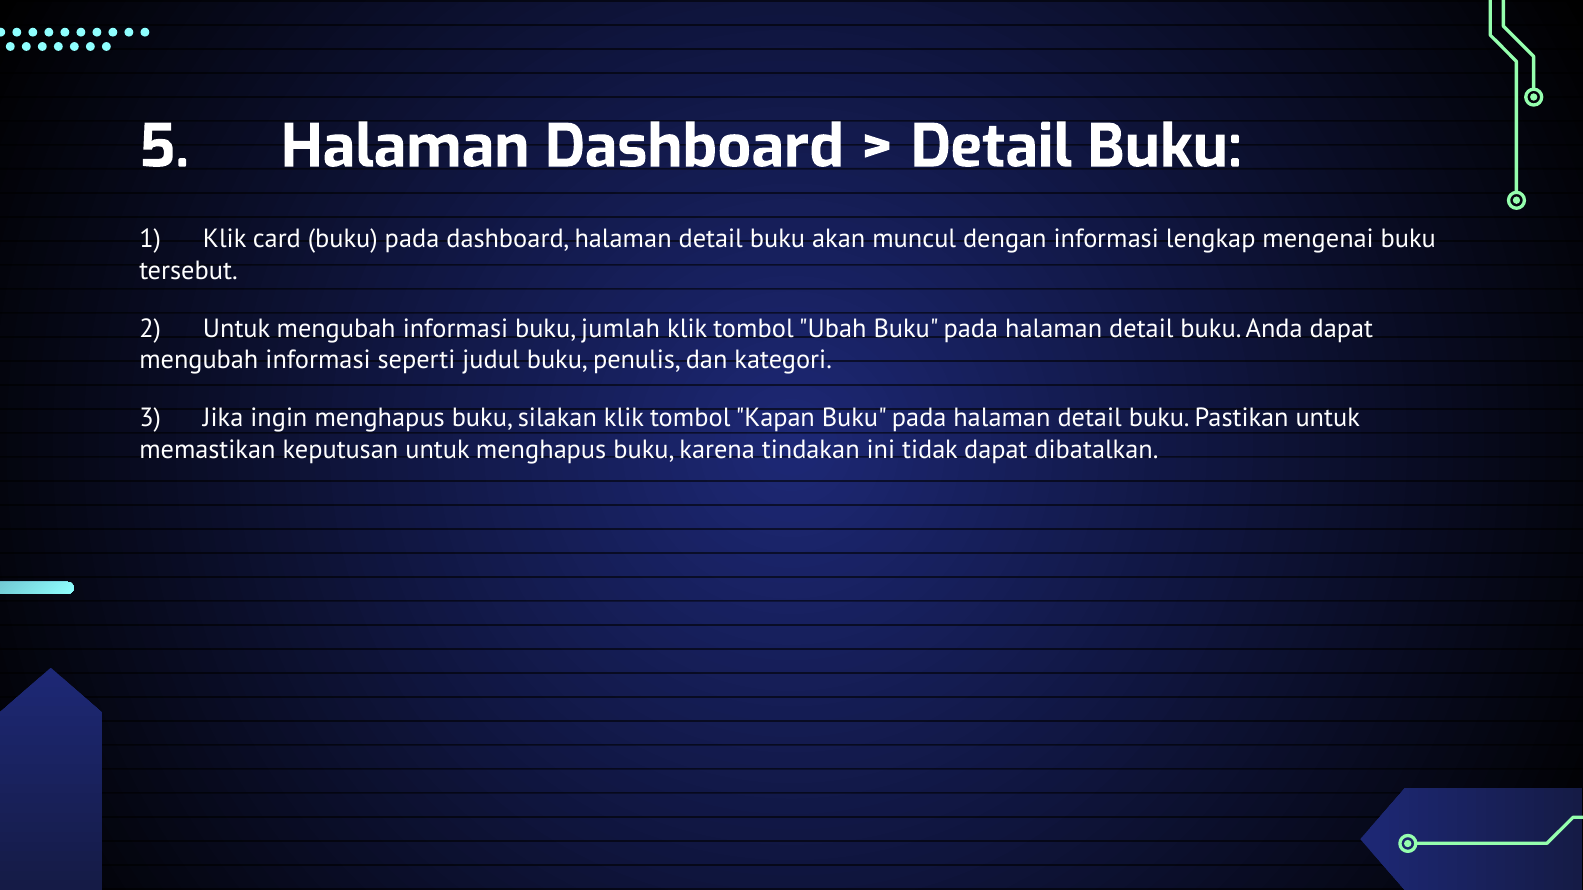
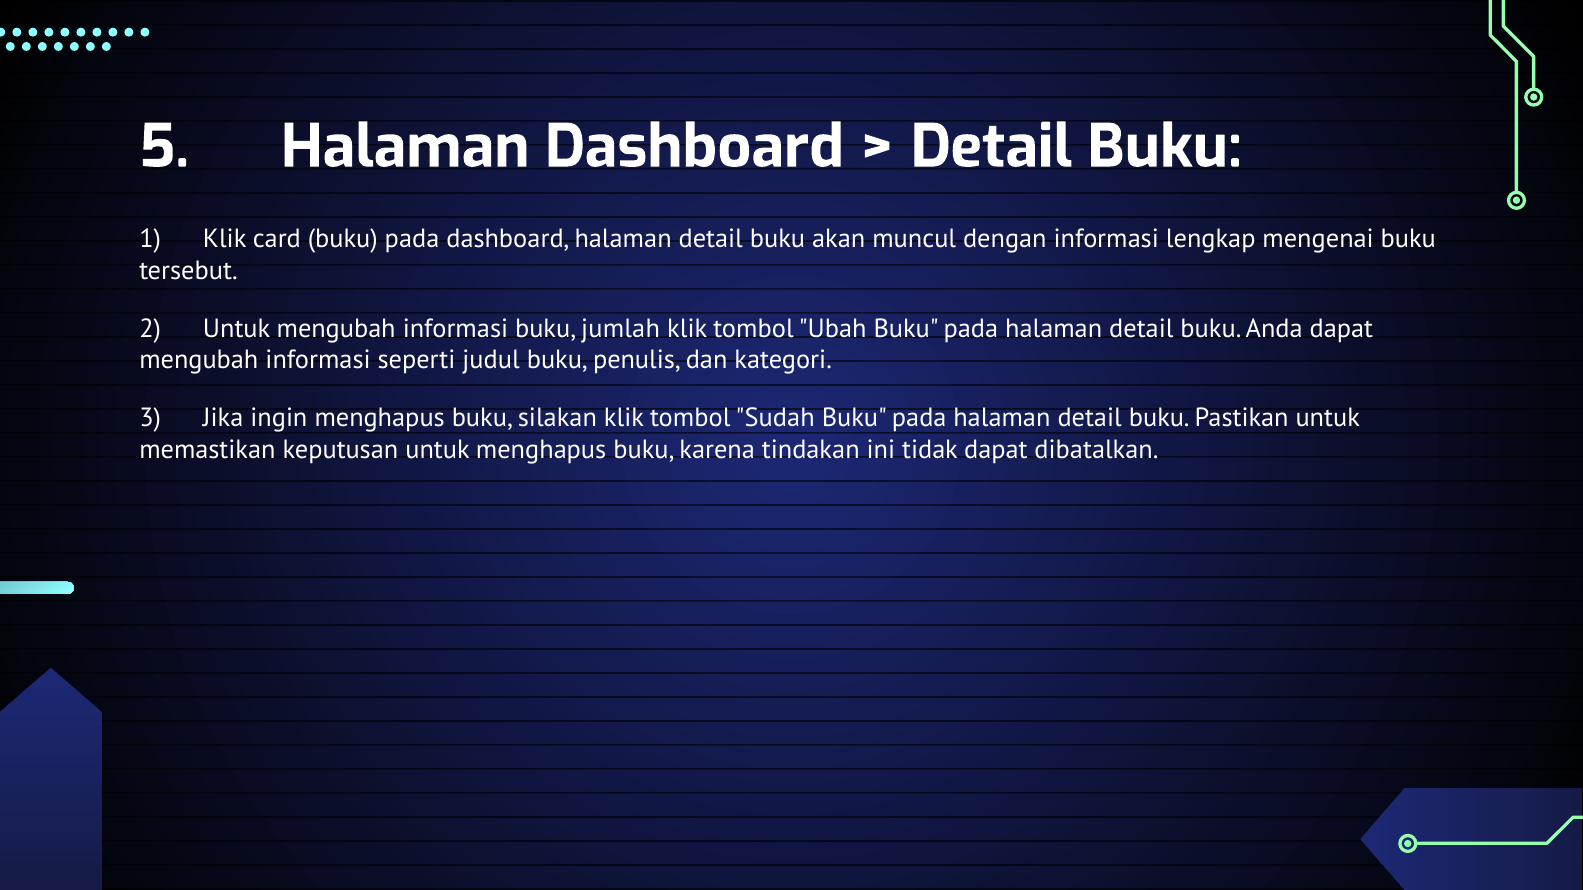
Kapan: Kapan -> Sudah (775, 418)
